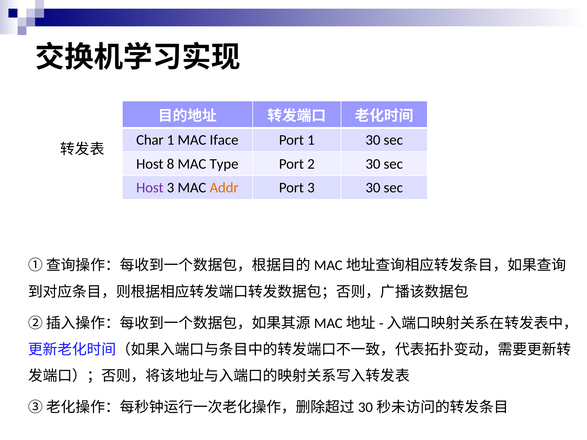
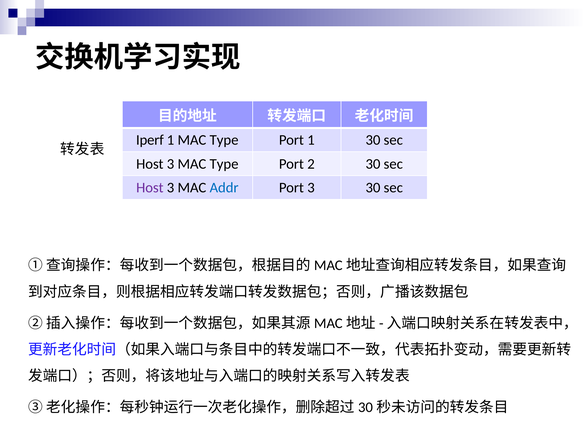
Char: Char -> Iperf (150, 140)
1 MAC Iface: Iface -> Type (224, 140)
8: 8 -> 3 (171, 164)
Addr colour: orange -> blue (224, 188)
